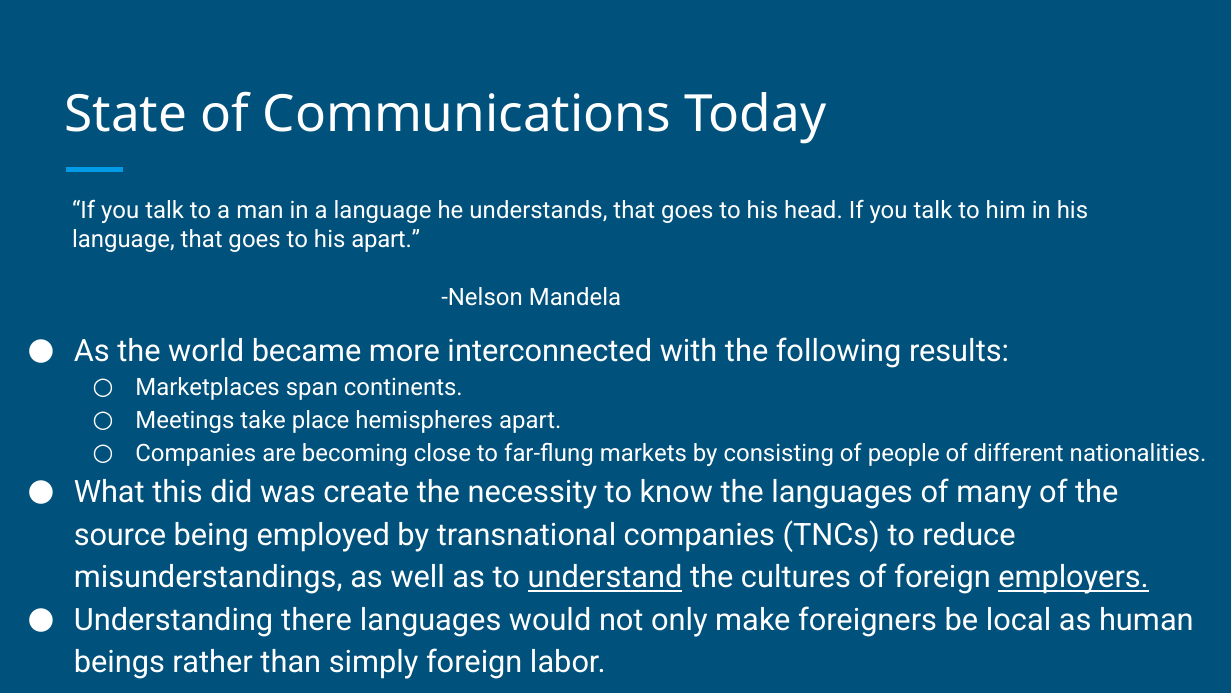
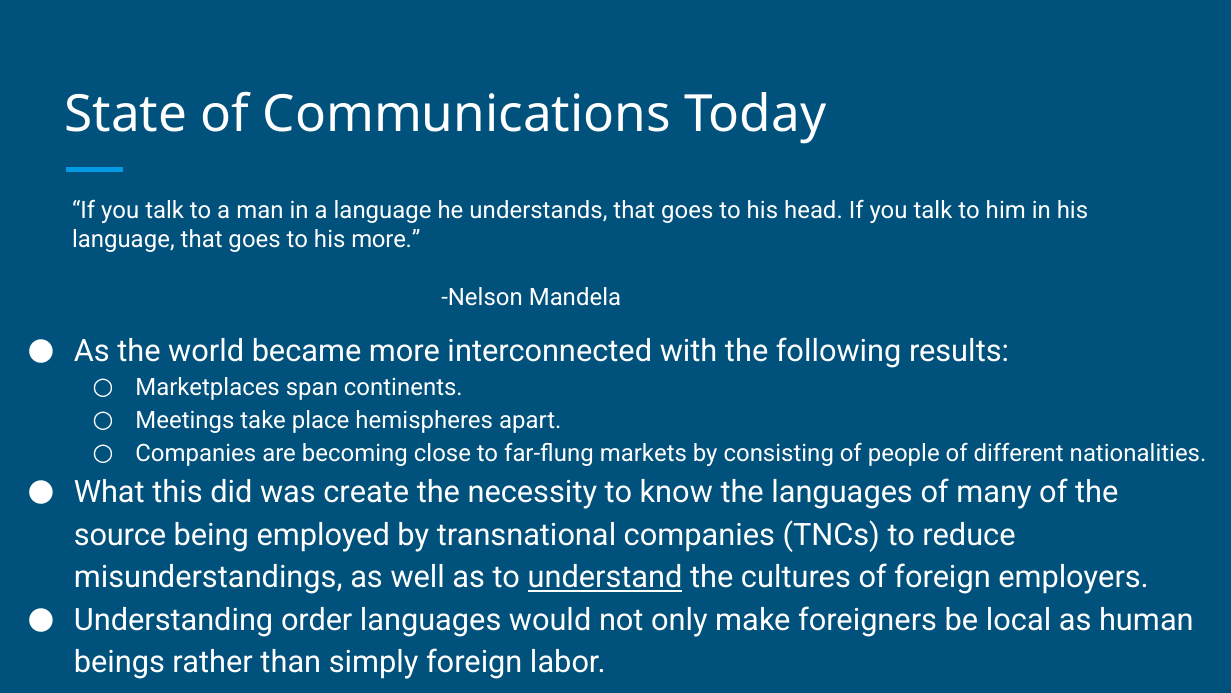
his apart: apart -> more (386, 240)
employers underline: present -> none (1074, 577)
there: there -> order (317, 620)
